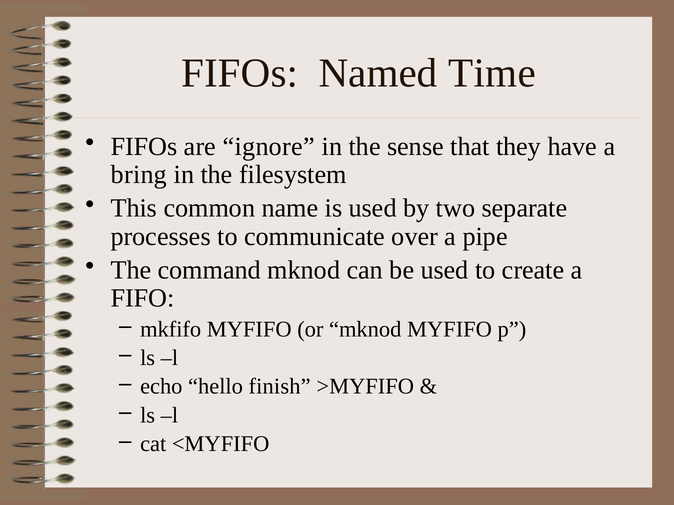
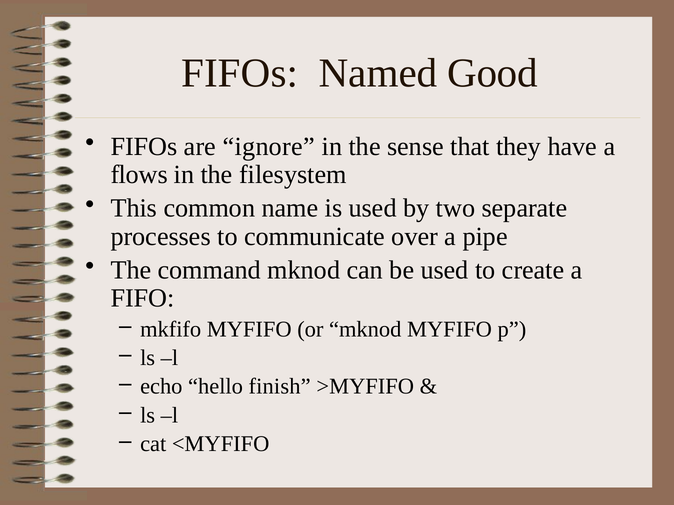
Time: Time -> Good (493, 73)
bring: bring -> flows (139, 175)
